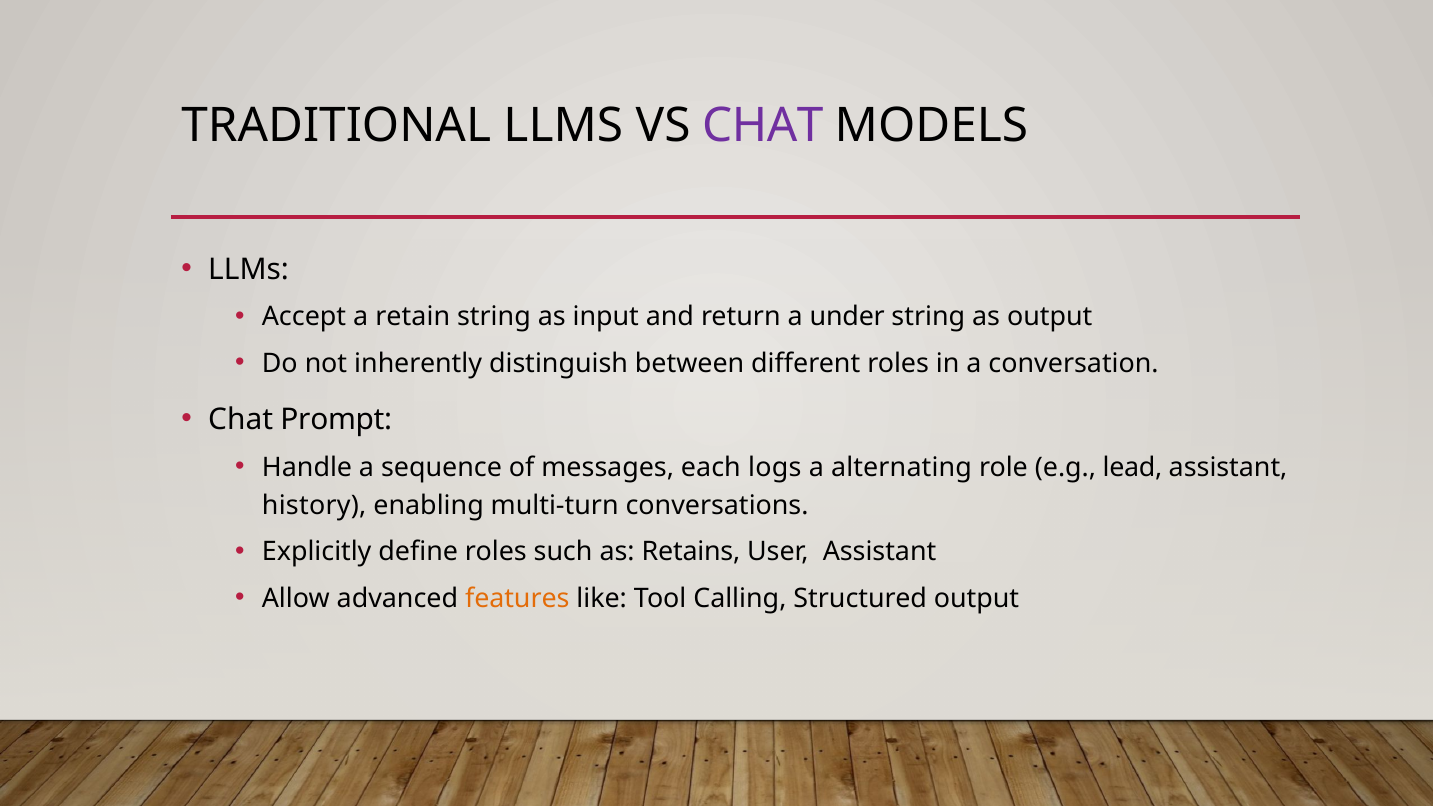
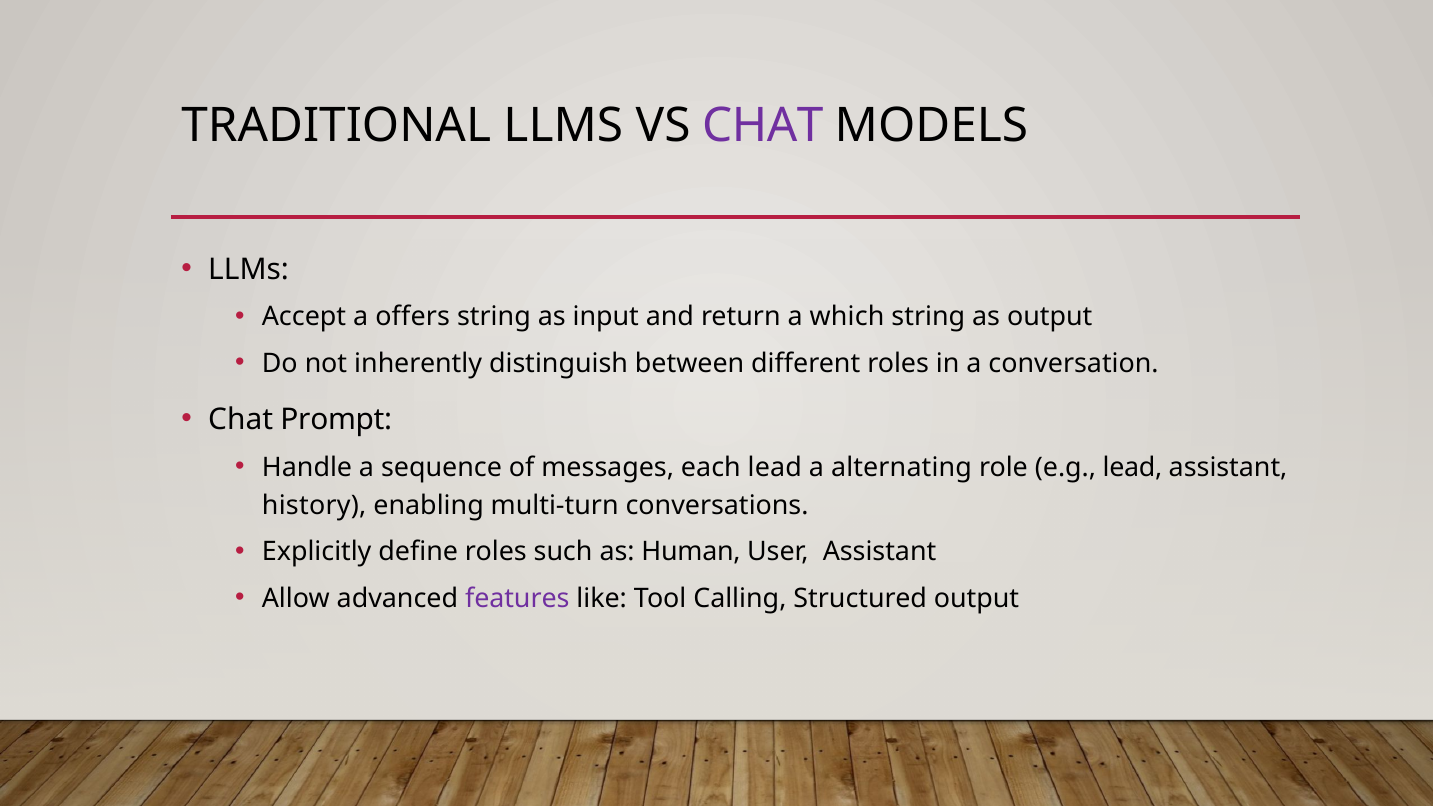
retain: retain -> offers (413, 317)
under: under -> which (847, 317)
each logs: logs -> lead (775, 467)
Retains: Retains -> Human (691, 552)
features colour: orange -> purple (517, 598)
